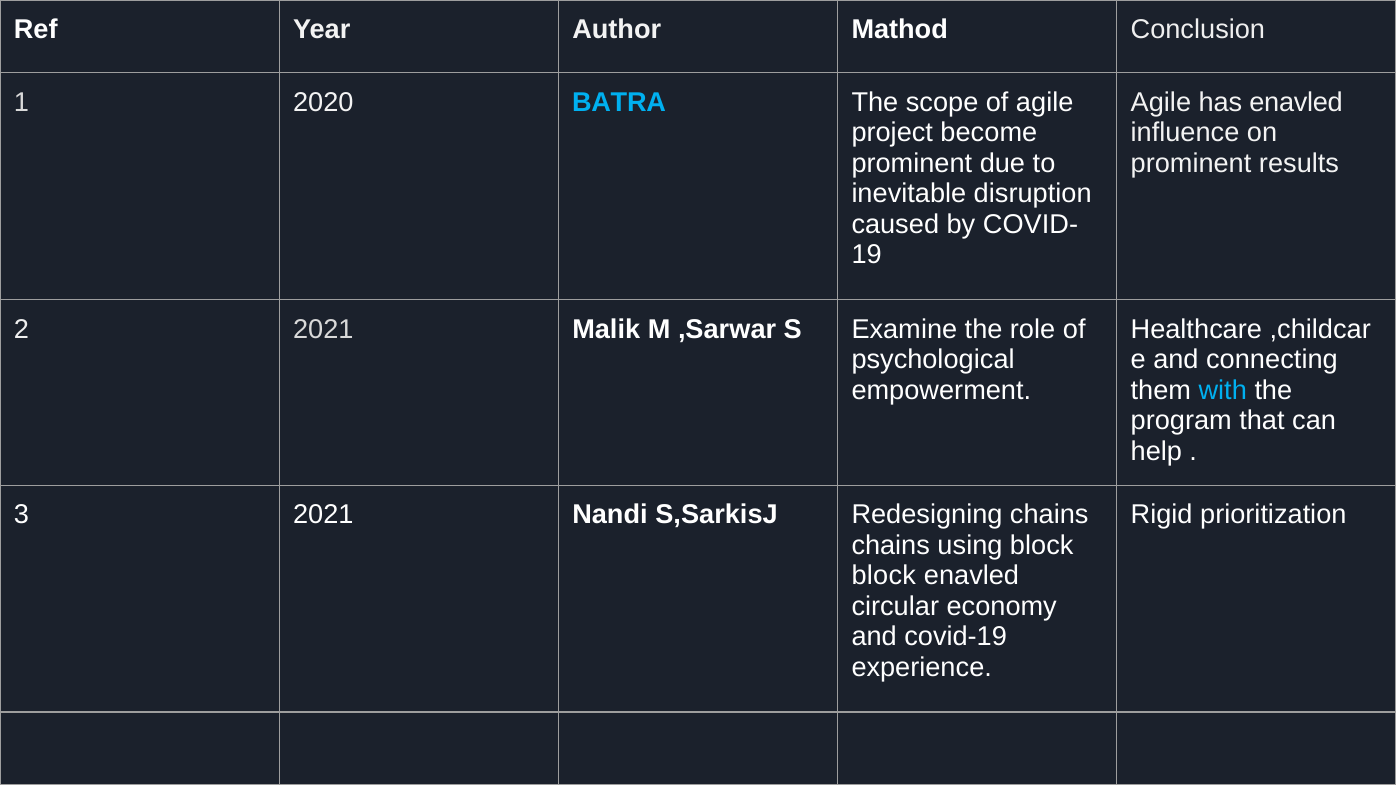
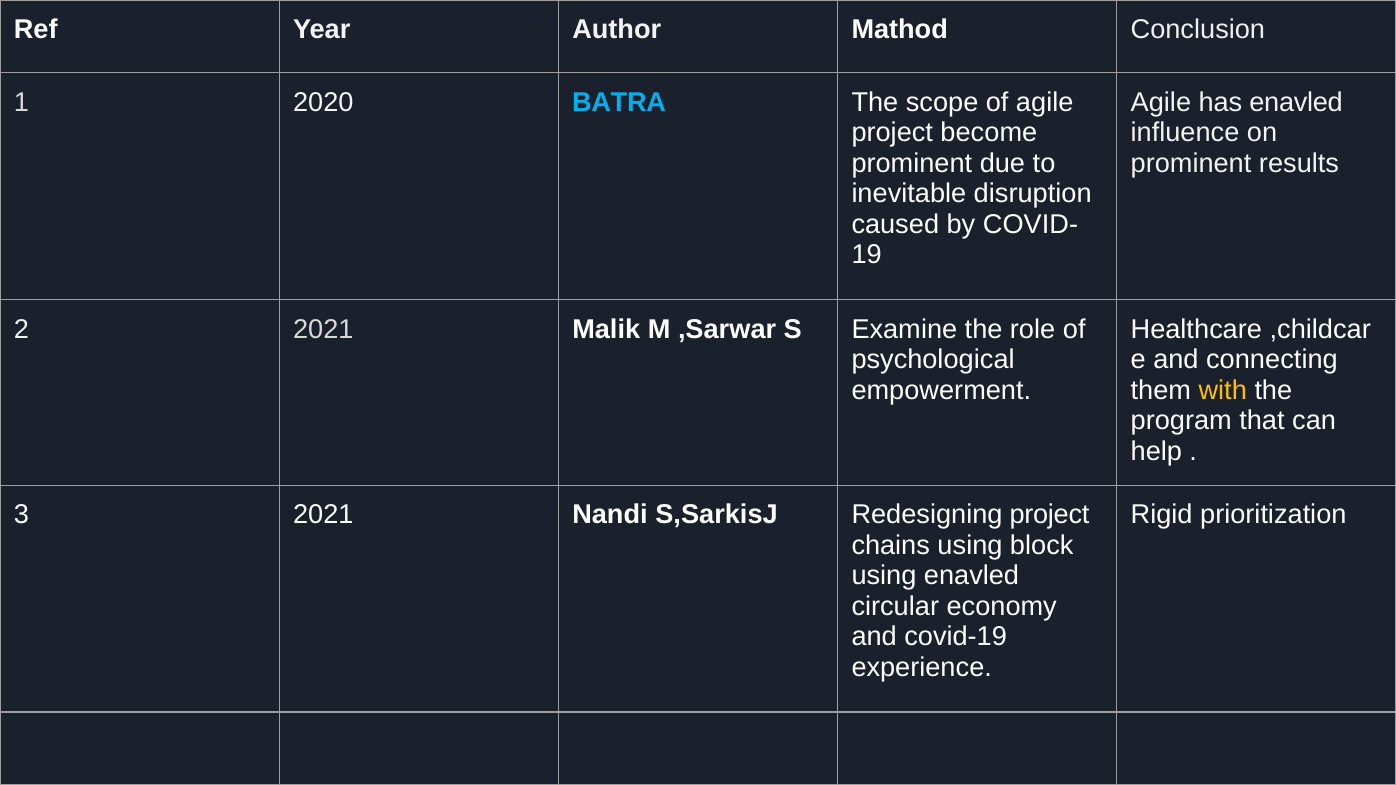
with colour: light blue -> yellow (1223, 390)
Redesigning chains: chains -> project (1049, 515)
block: block -> using (884, 576)
